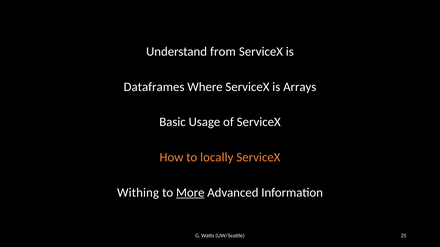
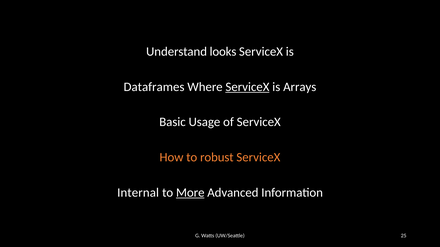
from: from -> looks (223, 52)
ServiceX underline: none -> present (247, 87)
locally: locally -> robust (217, 158)
Withing: Withing -> Internal (138, 193)
